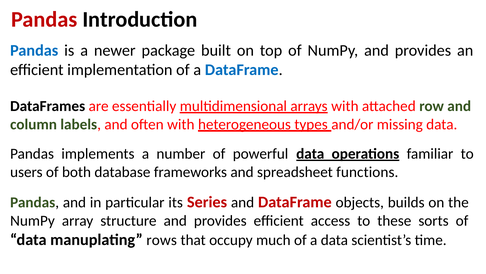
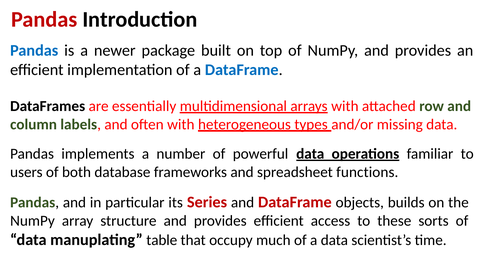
rows: rows -> table (162, 240)
